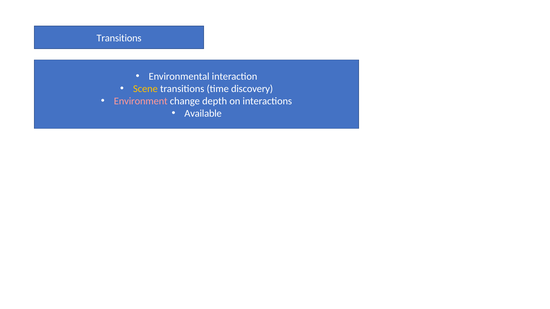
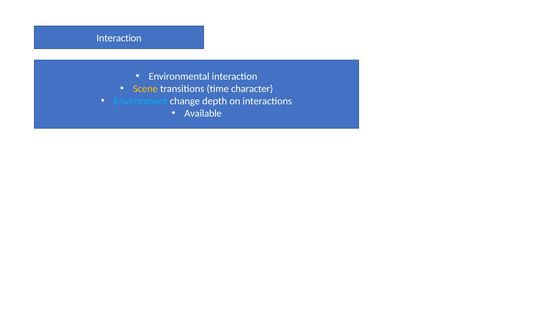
Transitions: Transitions -> Interaction (119, 38)
discovery: discovery -> character (252, 89)
Environment colour: pink -> light blue (141, 101)
